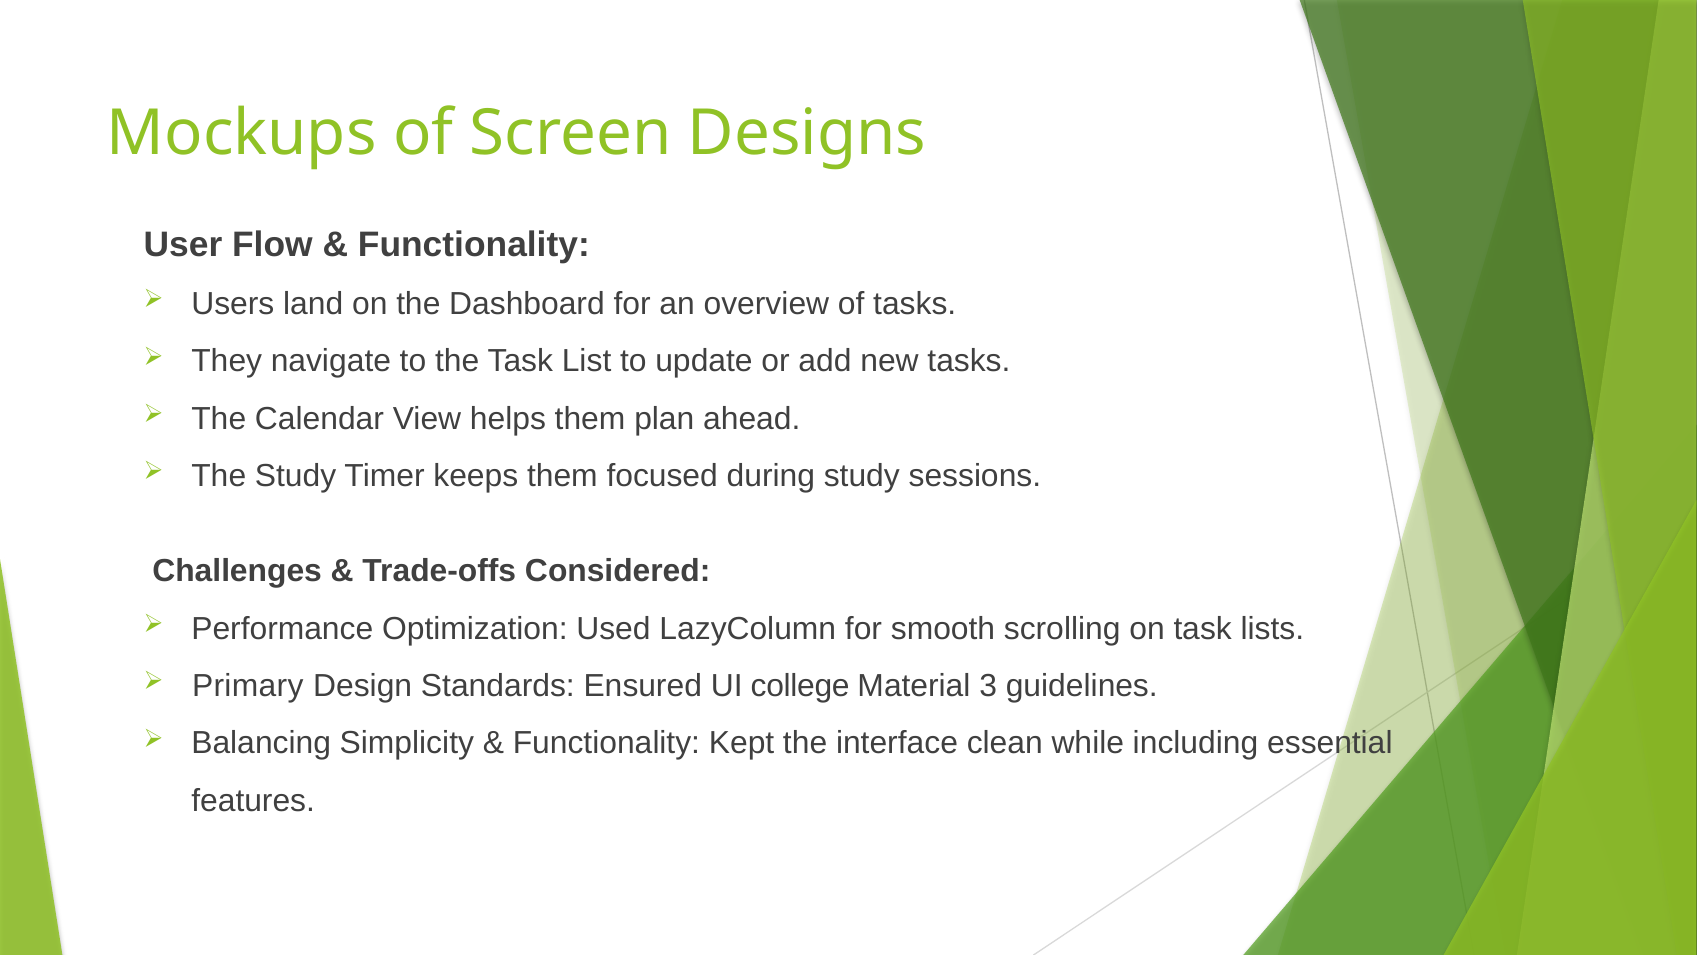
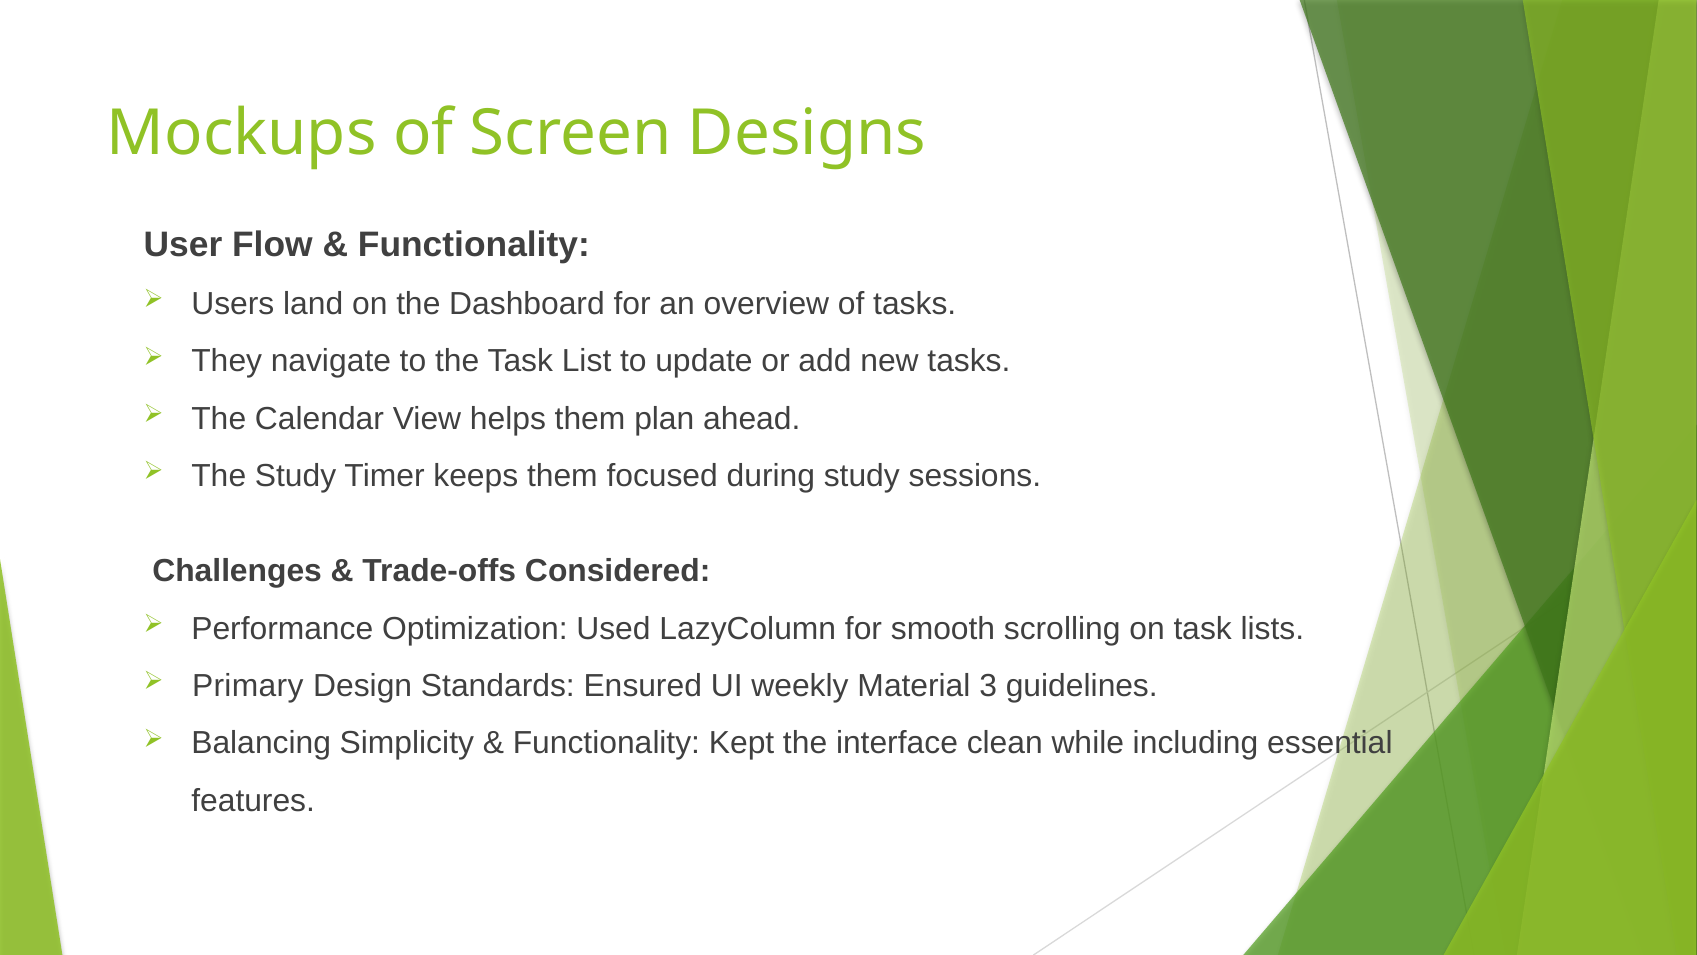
college: college -> weekly (800, 686)
